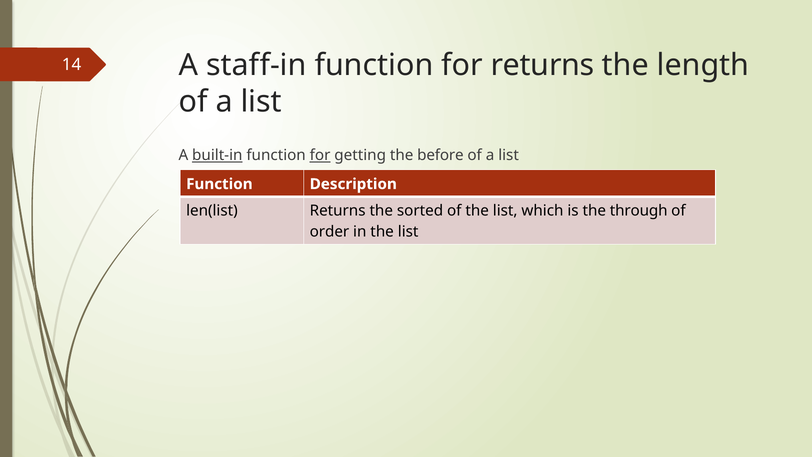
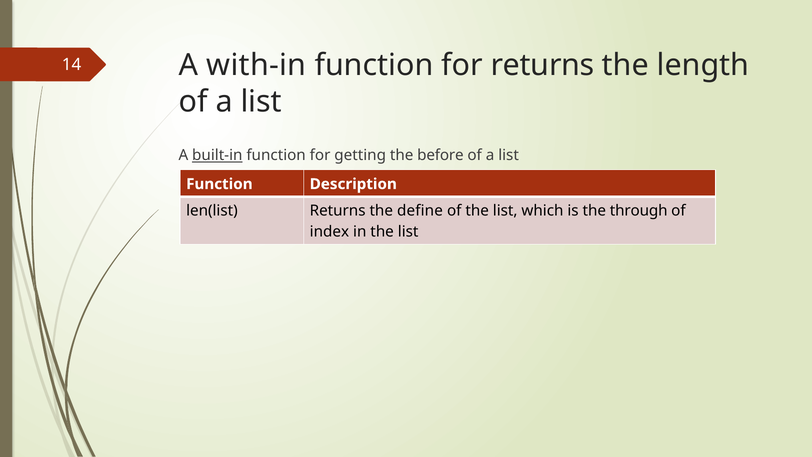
staff-in: staff-in -> with-in (256, 65)
for underline: present -> none (320, 155)
sorted: sorted -> define (420, 211)
order: order -> index (329, 232)
